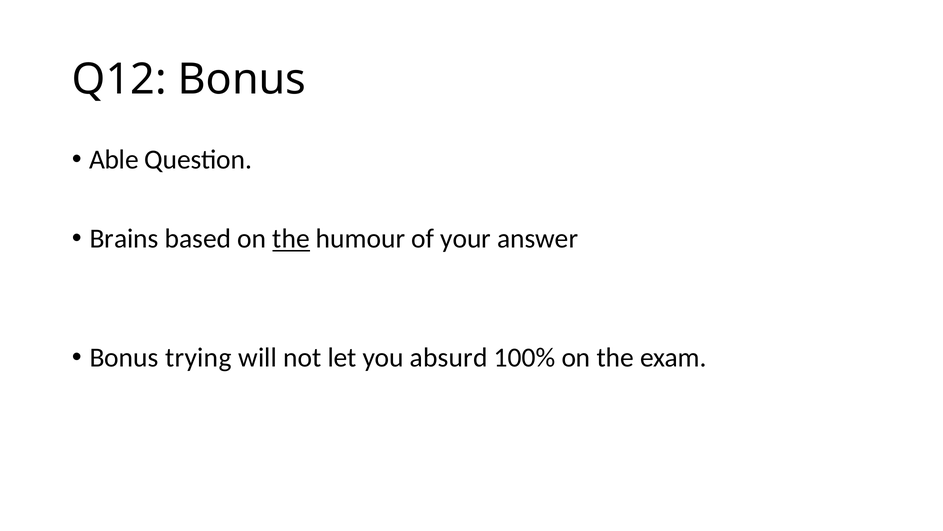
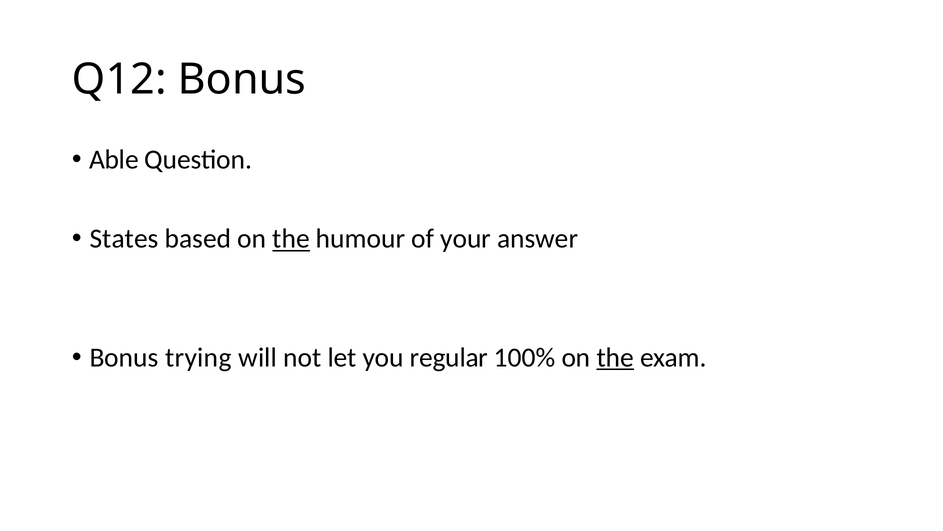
Brains: Brains -> States (124, 239)
absurd: absurd -> regular (449, 357)
the underline: none -> present (615, 357)
